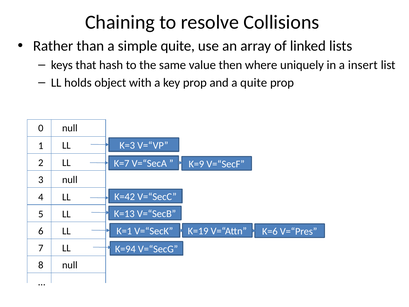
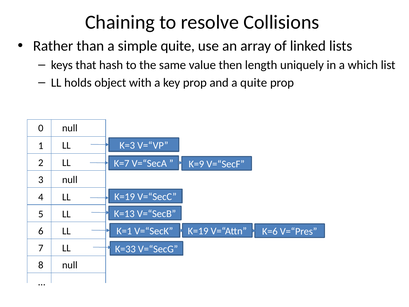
where: where -> length (261, 65)
insert: insert -> which (363, 65)
K=42: K=42 -> K=19 (125, 197)
K=94: K=94 -> K=33 (125, 249)
